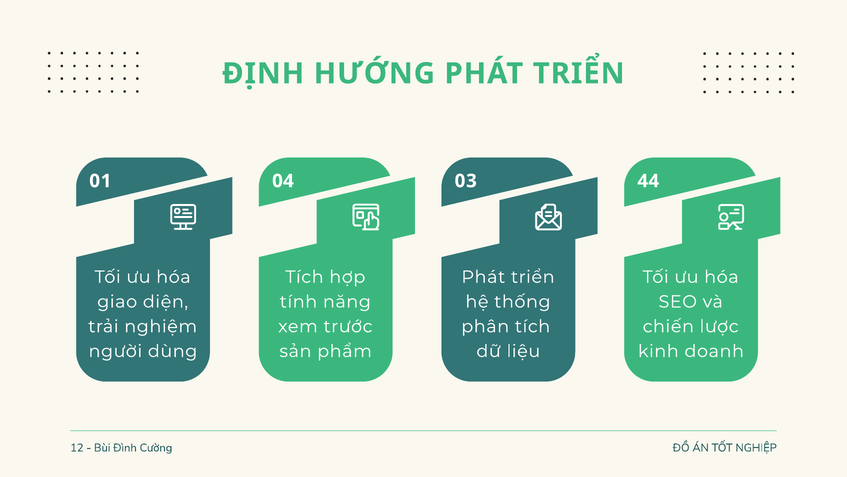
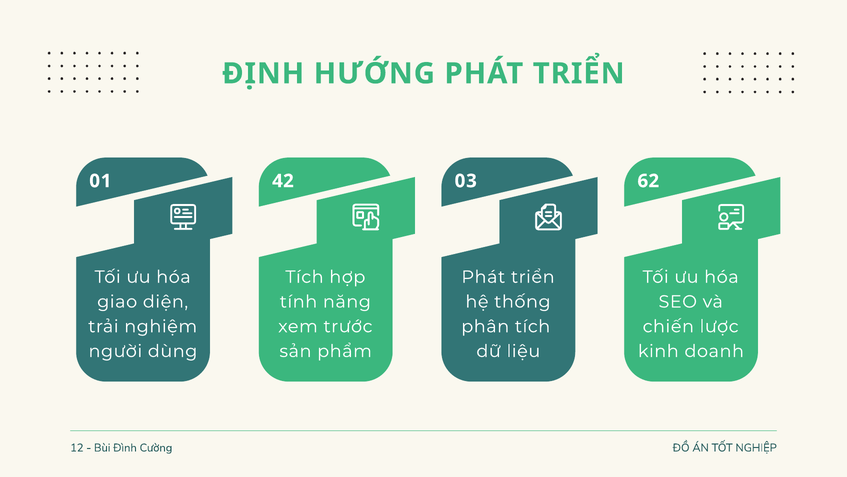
04: 04 -> 42 (283, 181)
44: 44 -> 62 (648, 181)
